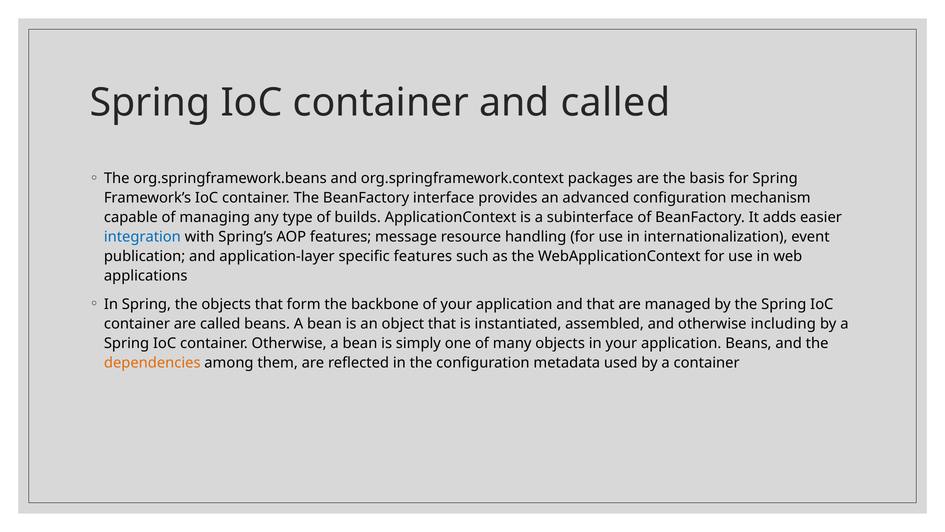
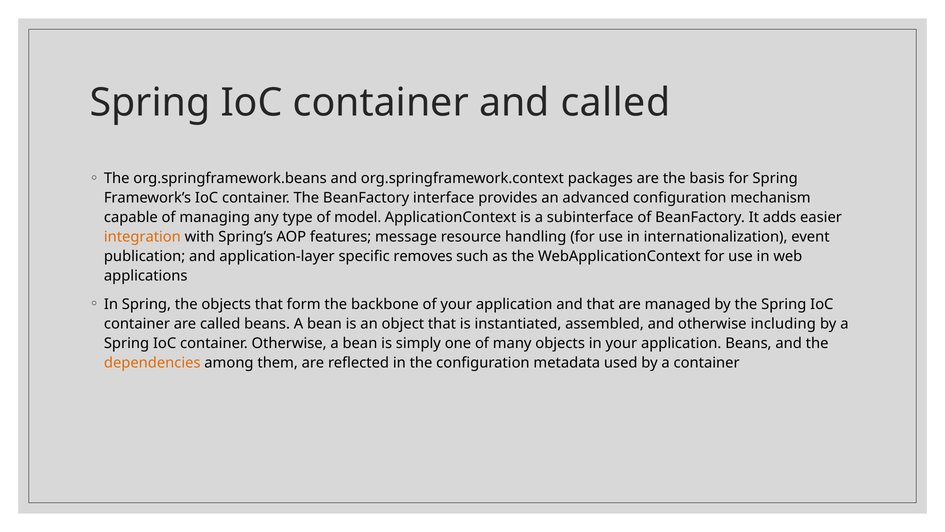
builds: builds -> model (358, 217)
integration colour: blue -> orange (142, 237)
specific features: features -> removes (423, 256)
